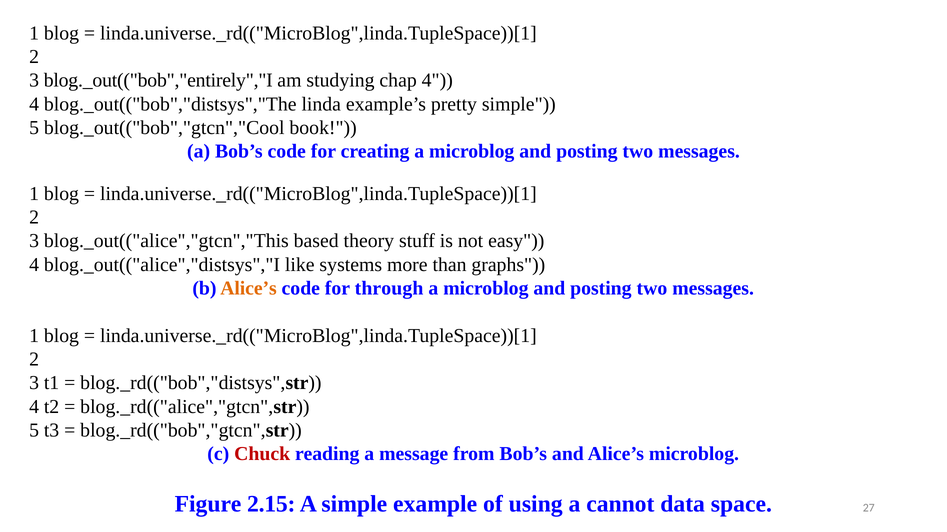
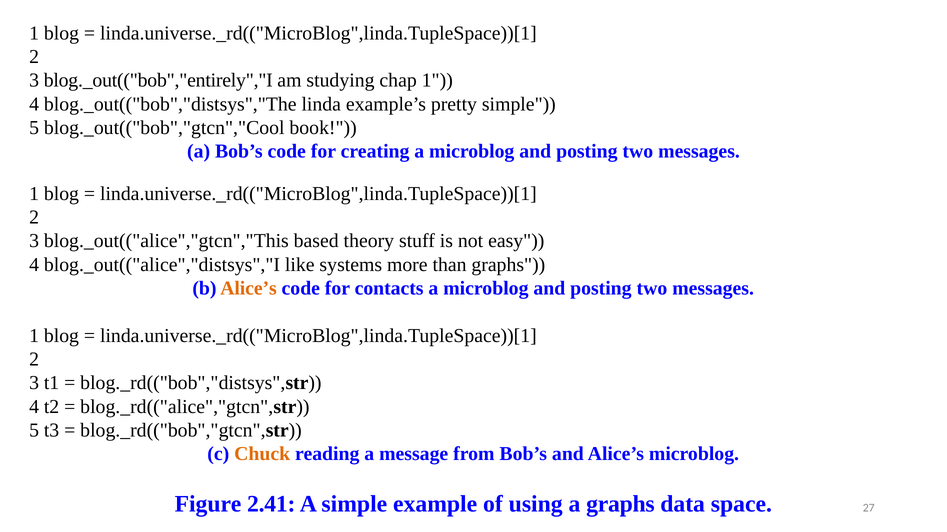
chap 4: 4 -> 1 (437, 80)
through: through -> contacts (389, 289)
Chuck colour: red -> orange (262, 454)
2.15: 2.15 -> 2.41 (271, 504)
a cannot: cannot -> graphs (620, 504)
